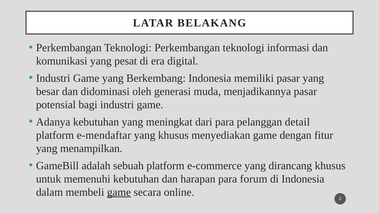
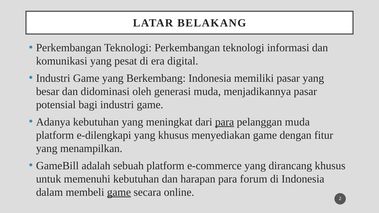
para underline: none -> present (225, 122)
pelanggan detail: detail -> muda (297, 122)
e-mendaftar: e-mendaftar -> e-dilengkapi (104, 135)
